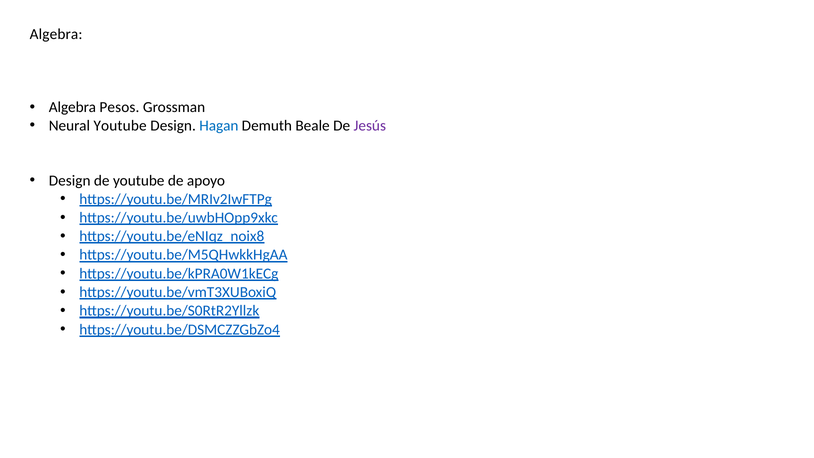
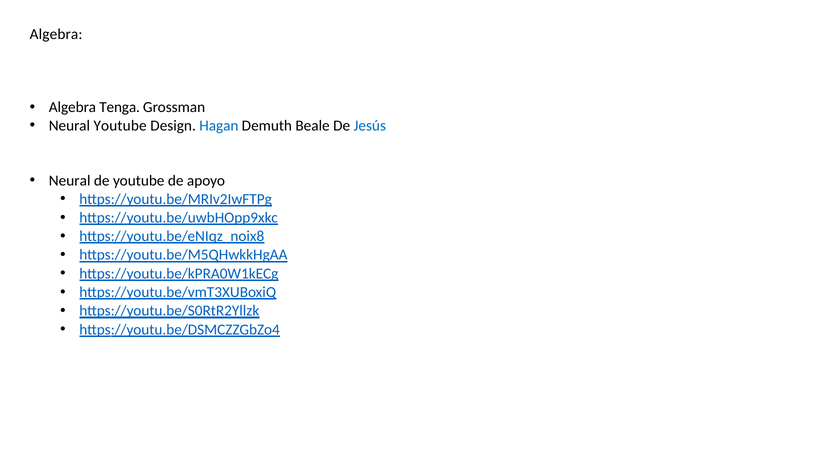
Pesos: Pesos -> Tenga (120, 107)
Jesús colour: purple -> blue (370, 126)
Design: Design -> Neural (70, 181)
